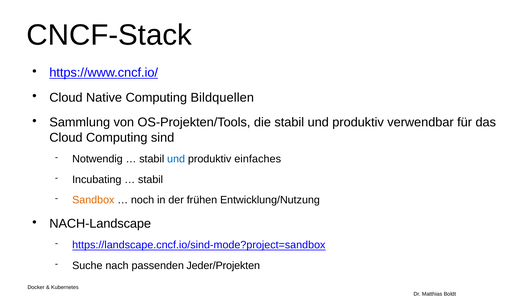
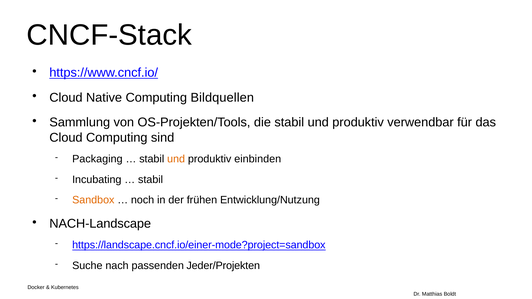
Notwendig: Notwendig -> Packaging (97, 159)
und colour: blue -> orange (176, 159)
einfaches: einfaches -> einbinden (258, 159)
https://landscape.cncf.io/sind-mode?project=sandbox: https://landscape.cncf.io/sind-mode?project=sandbox -> https://landscape.cncf.io/einer-mode?project=sandbox (199, 245)
